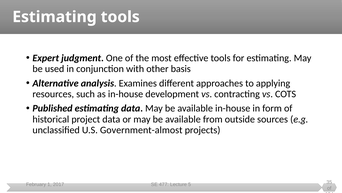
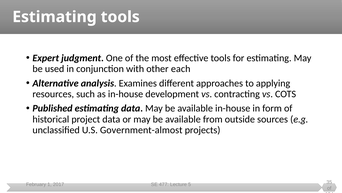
basis: basis -> each (181, 69)
